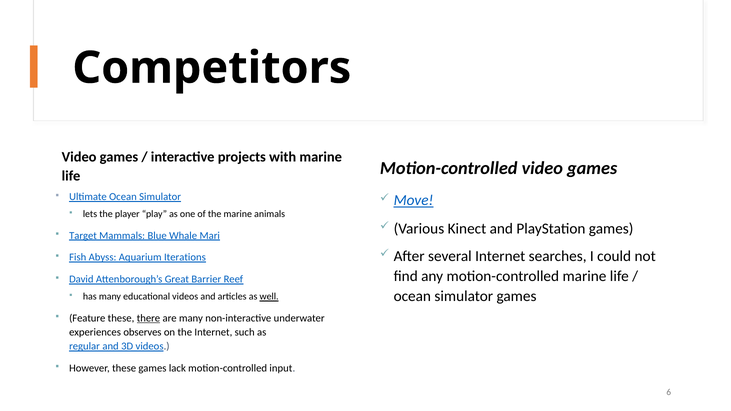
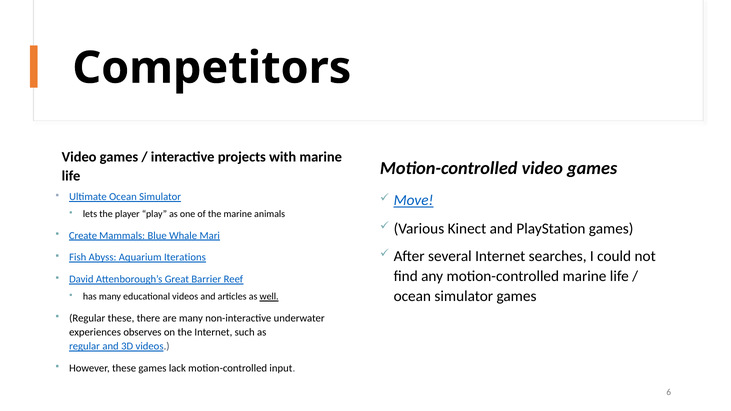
Target: Target -> Create (83, 236)
Feature: Feature -> Regular (87, 318)
there underline: present -> none (148, 318)
